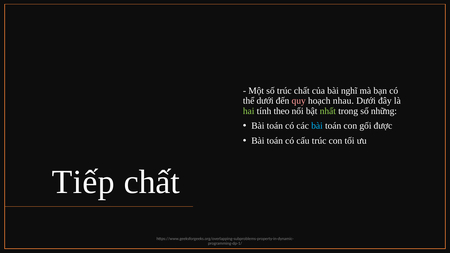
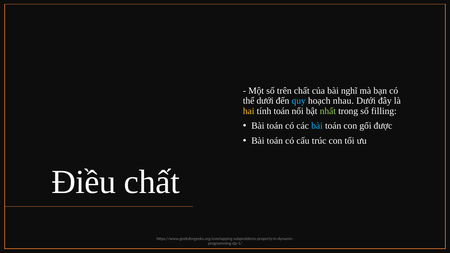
số trúc: trúc -> trên (284, 91)
quy colour: pink -> light blue (299, 101)
hai colour: light green -> yellow (249, 111)
tính theo: theo -> toán (282, 111)
những: những -> filling (384, 111)
Tiếp: Tiếp -> Điều (84, 182)
